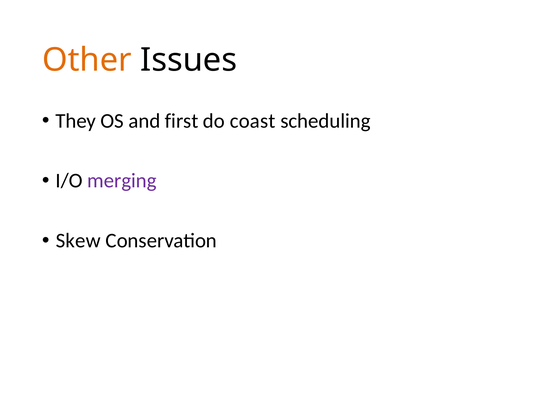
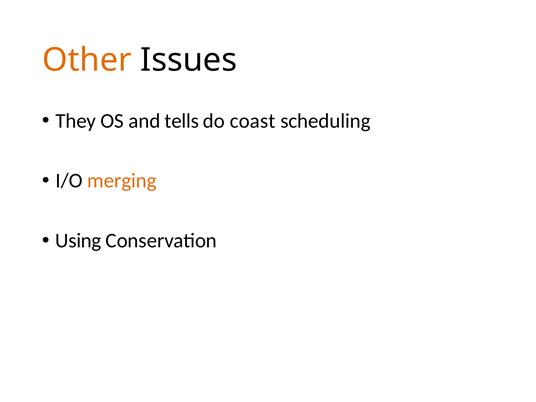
first: first -> tells (182, 121)
merging colour: purple -> orange (122, 181)
Skew: Skew -> Using (78, 241)
